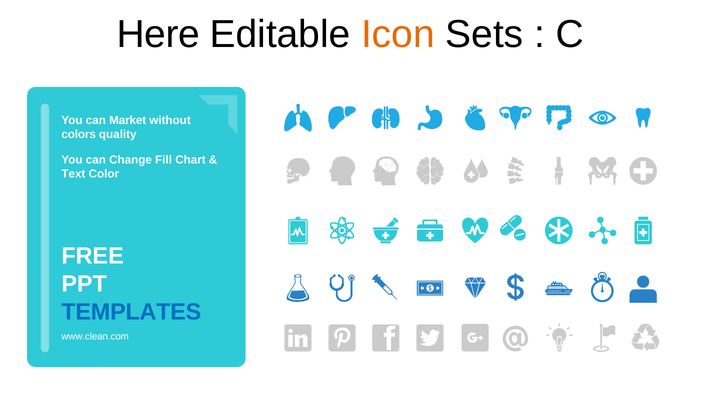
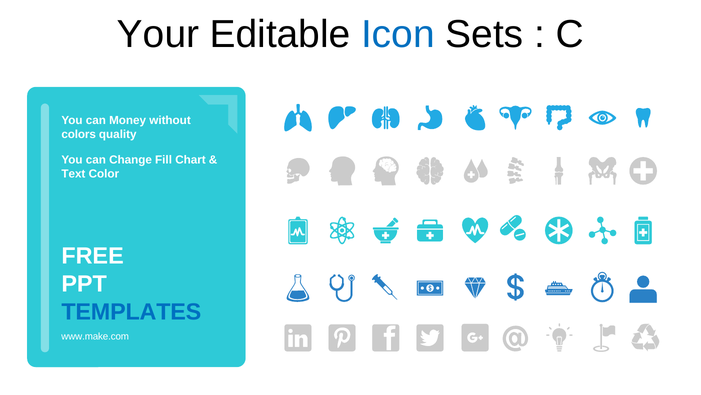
Here: Here -> Your (158, 34)
Icon colour: orange -> blue (398, 34)
Market: Market -> Money (128, 120)
www.clean.com: www.clean.com -> www.make.com (95, 336)
